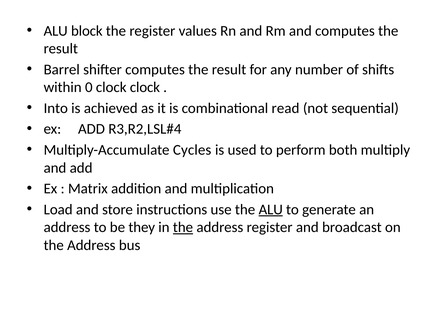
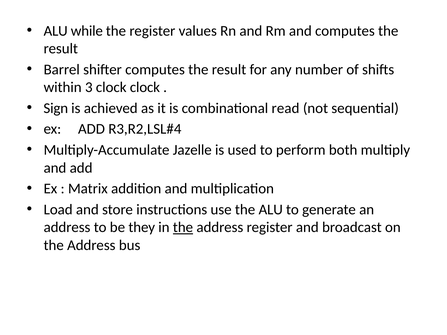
block: block -> while (87, 31)
0: 0 -> 3 (89, 87)
Into: Into -> Sign (56, 108)
Cycles: Cycles -> Jazelle (192, 150)
ALU underline: present -> none (271, 210)
